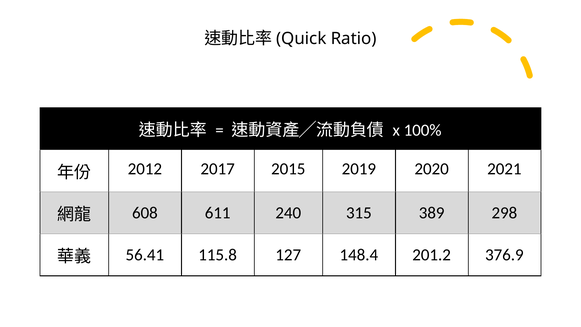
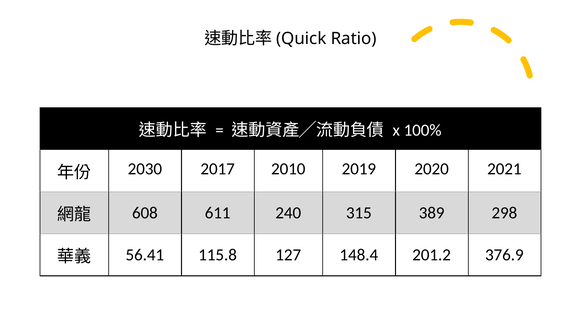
2012: 2012 -> 2030 (145, 169)
2015: 2015 -> 2010 (288, 169)
